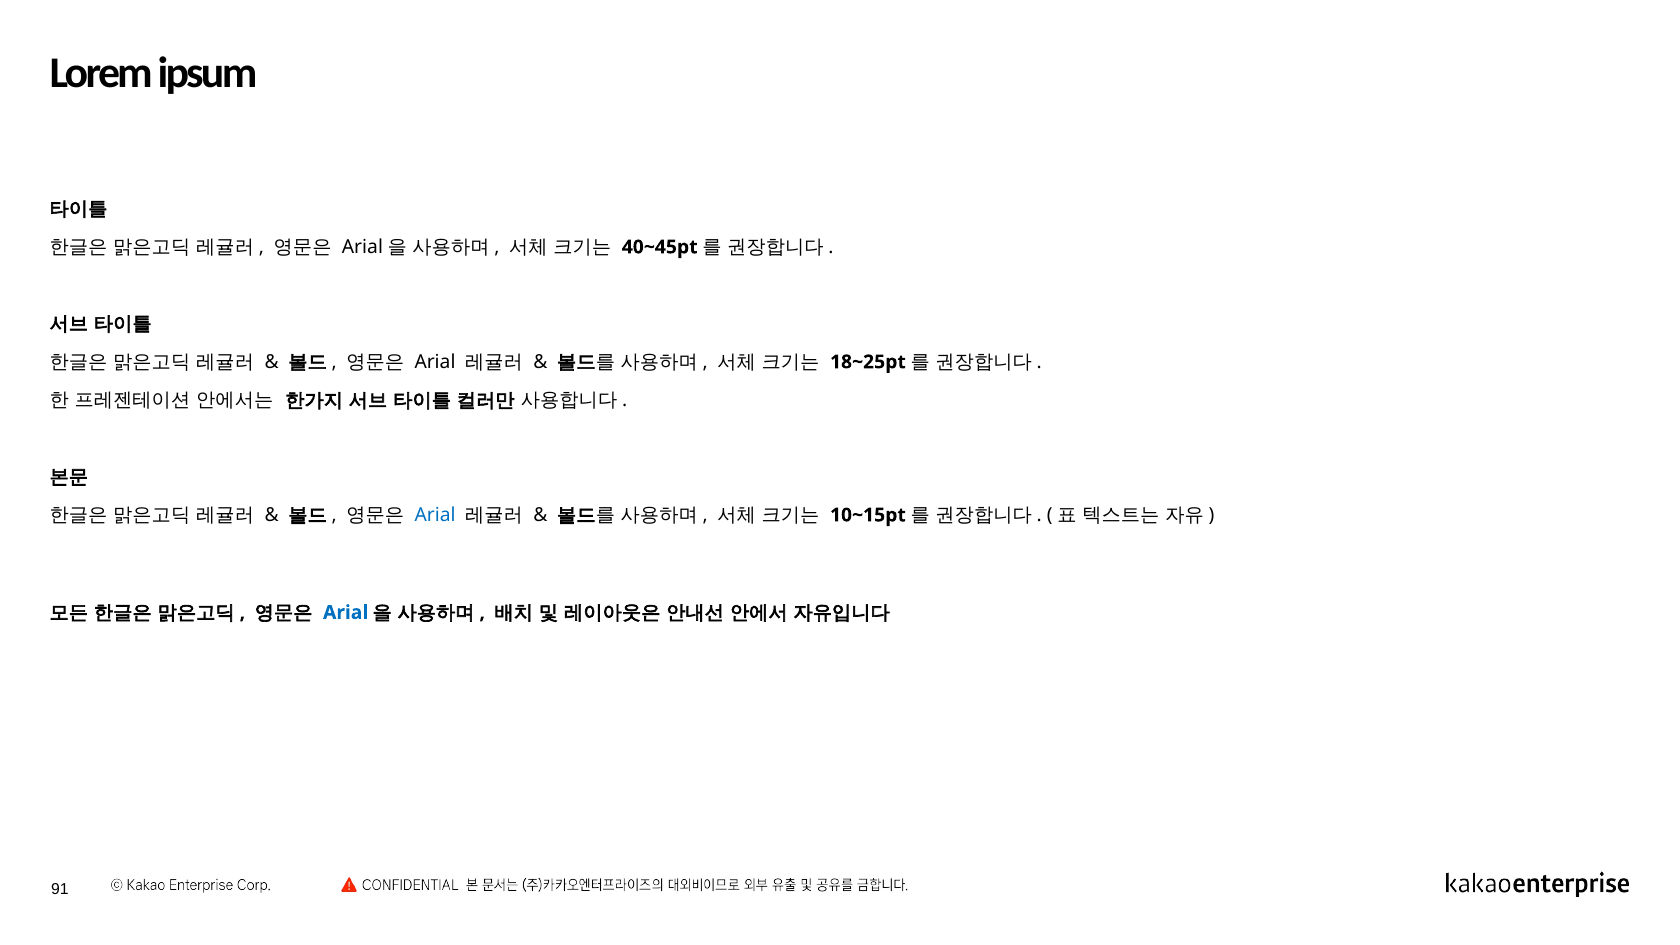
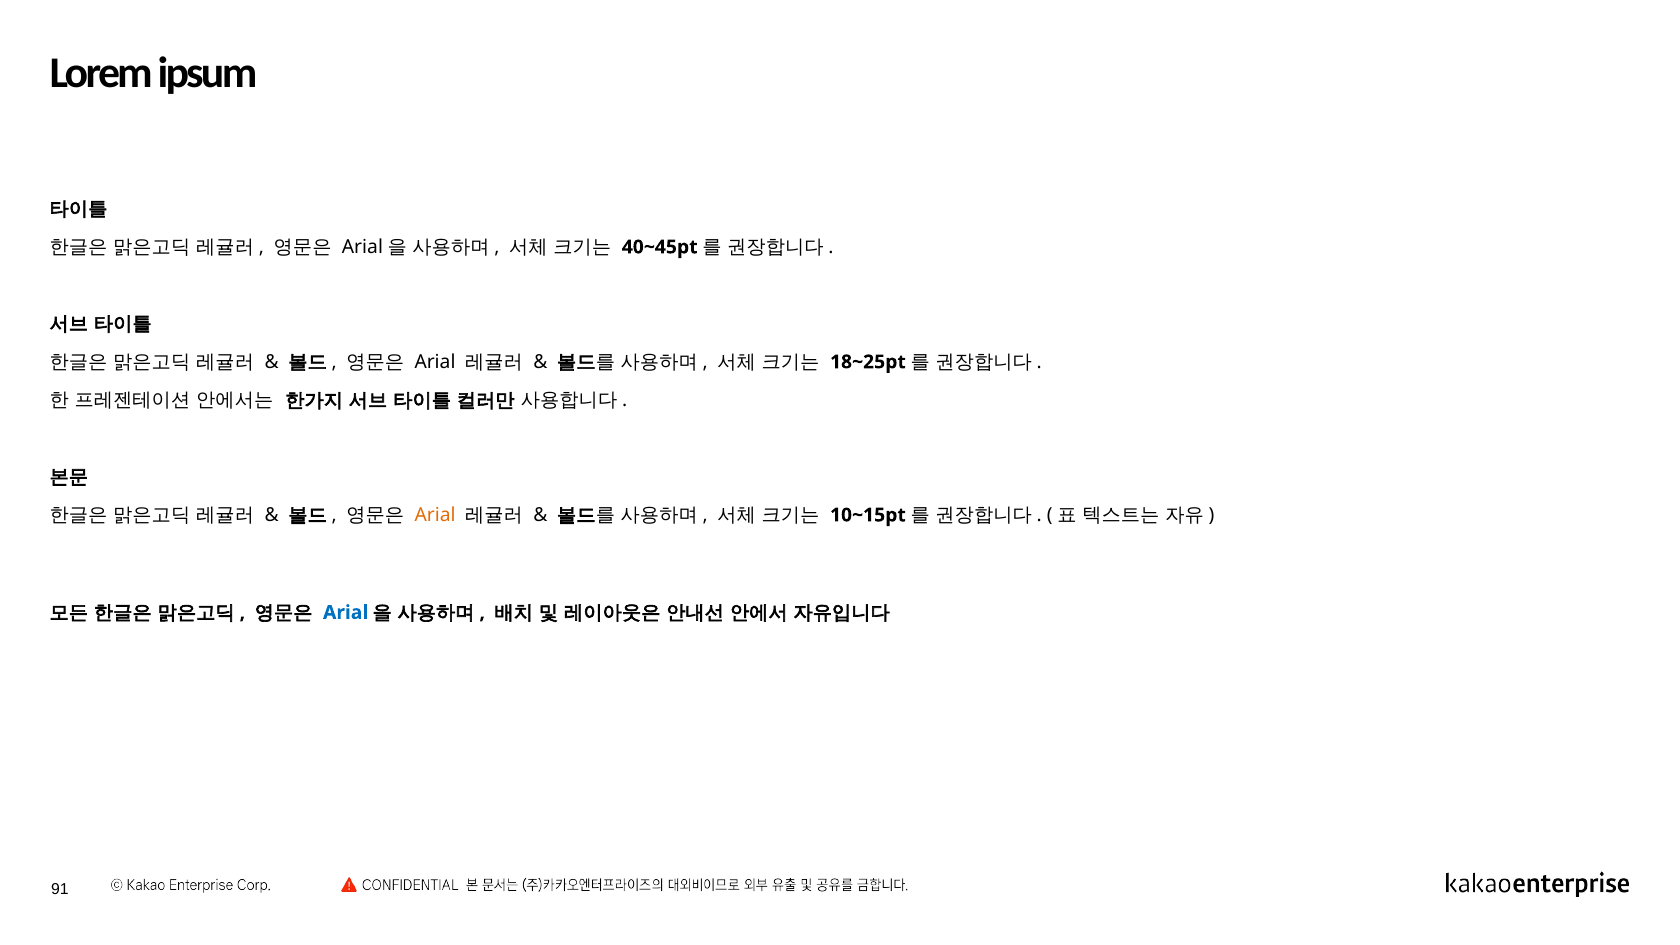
Arial colour: blue -> orange (435, 515)
